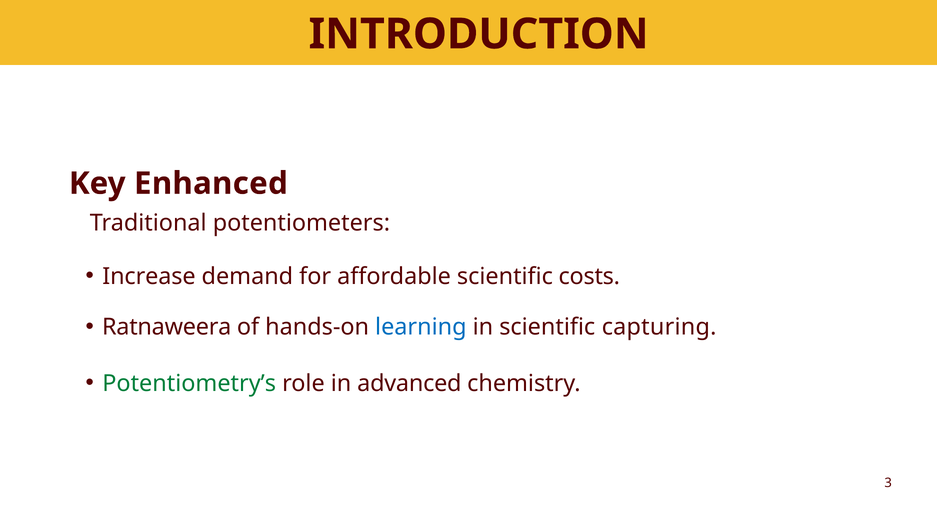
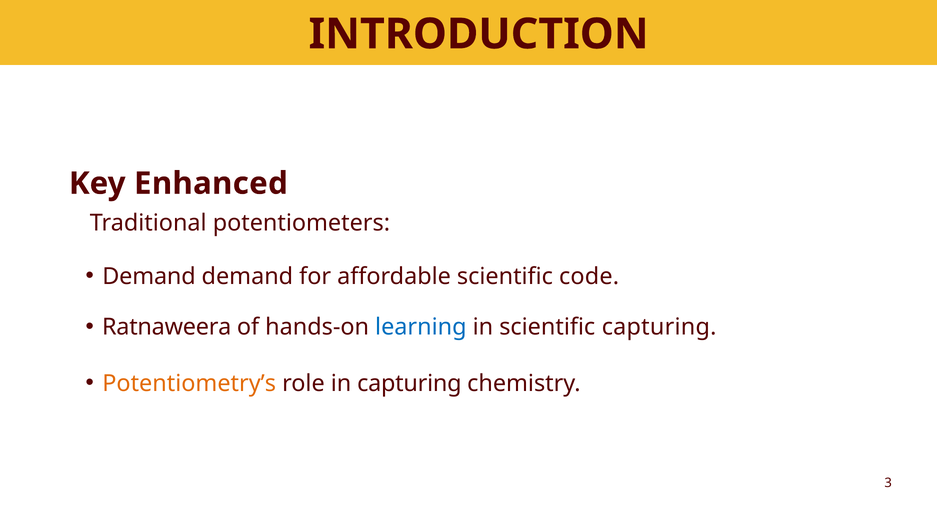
Increase: Increase -> Demand (149, 277)
costs: costs -> code (589, 277)
Potentiometry’s colour: green -> orange (189, 383)
in advanced: advanced -> capturing (409, 383)
